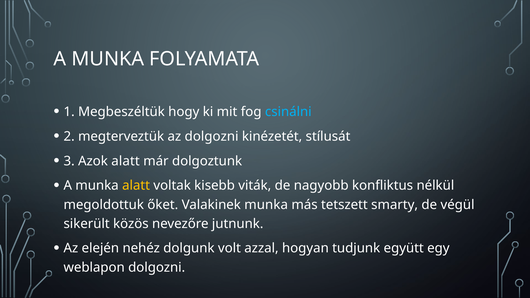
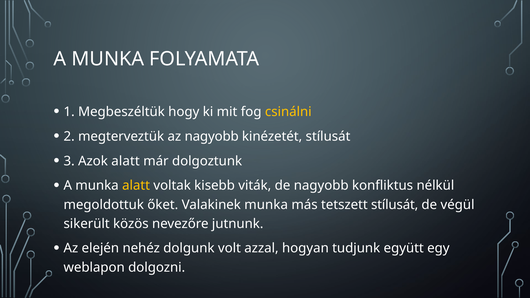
csinálni colour: light blue -> yellow (288, 112)
az dolgozni: dolgozni -> nagyobb (212, 136)
tetszett smarty: smarty -> stílusát (395, 205)
